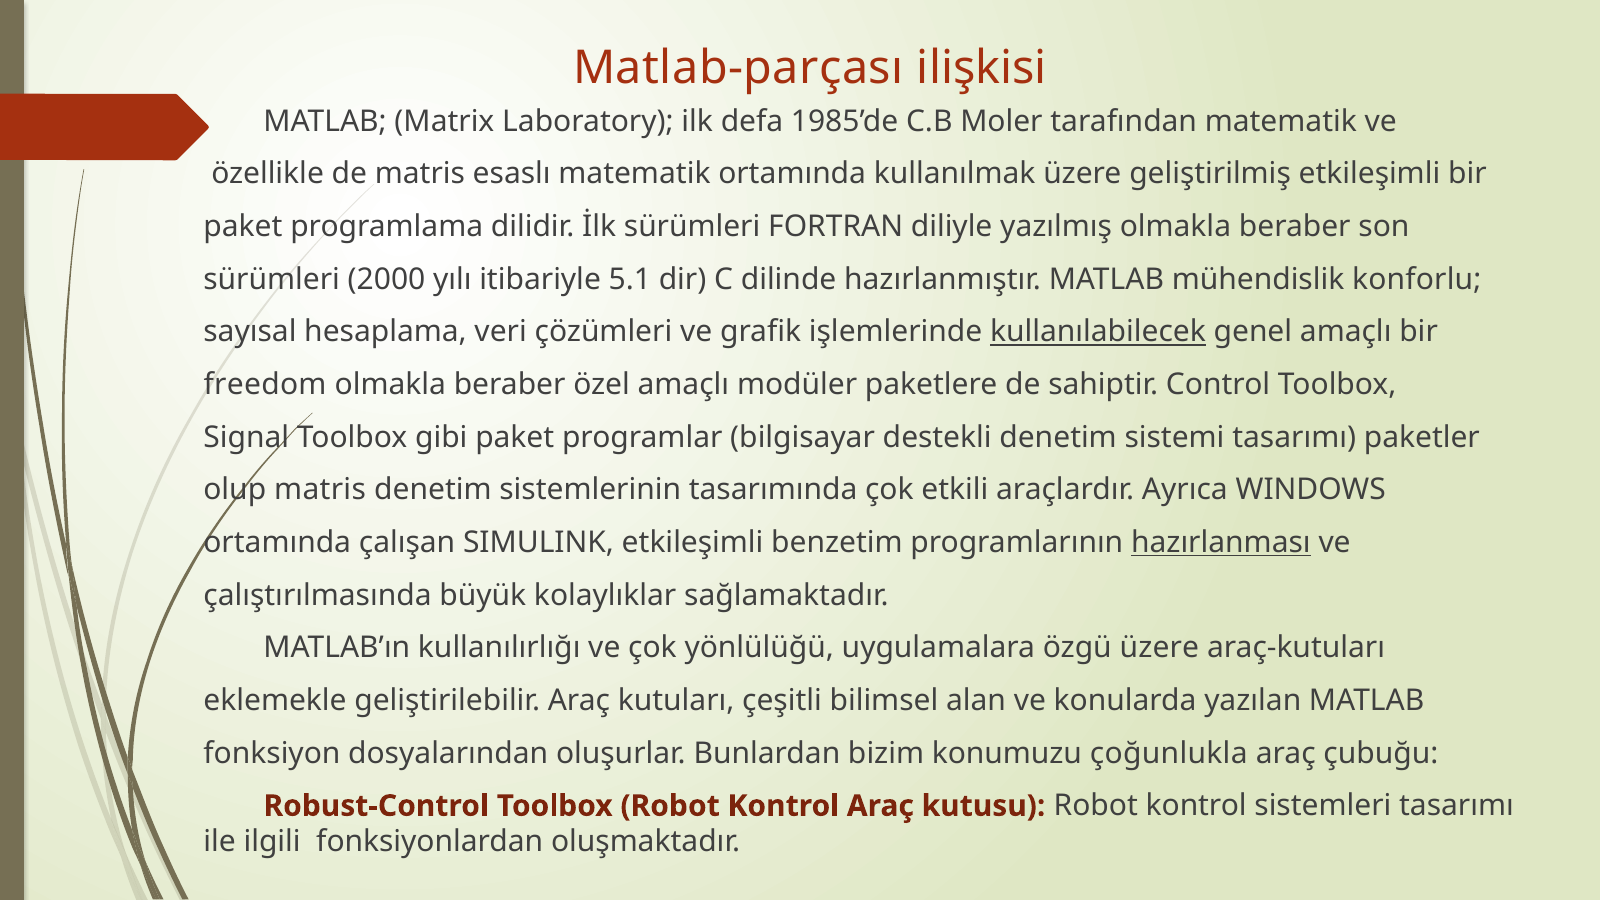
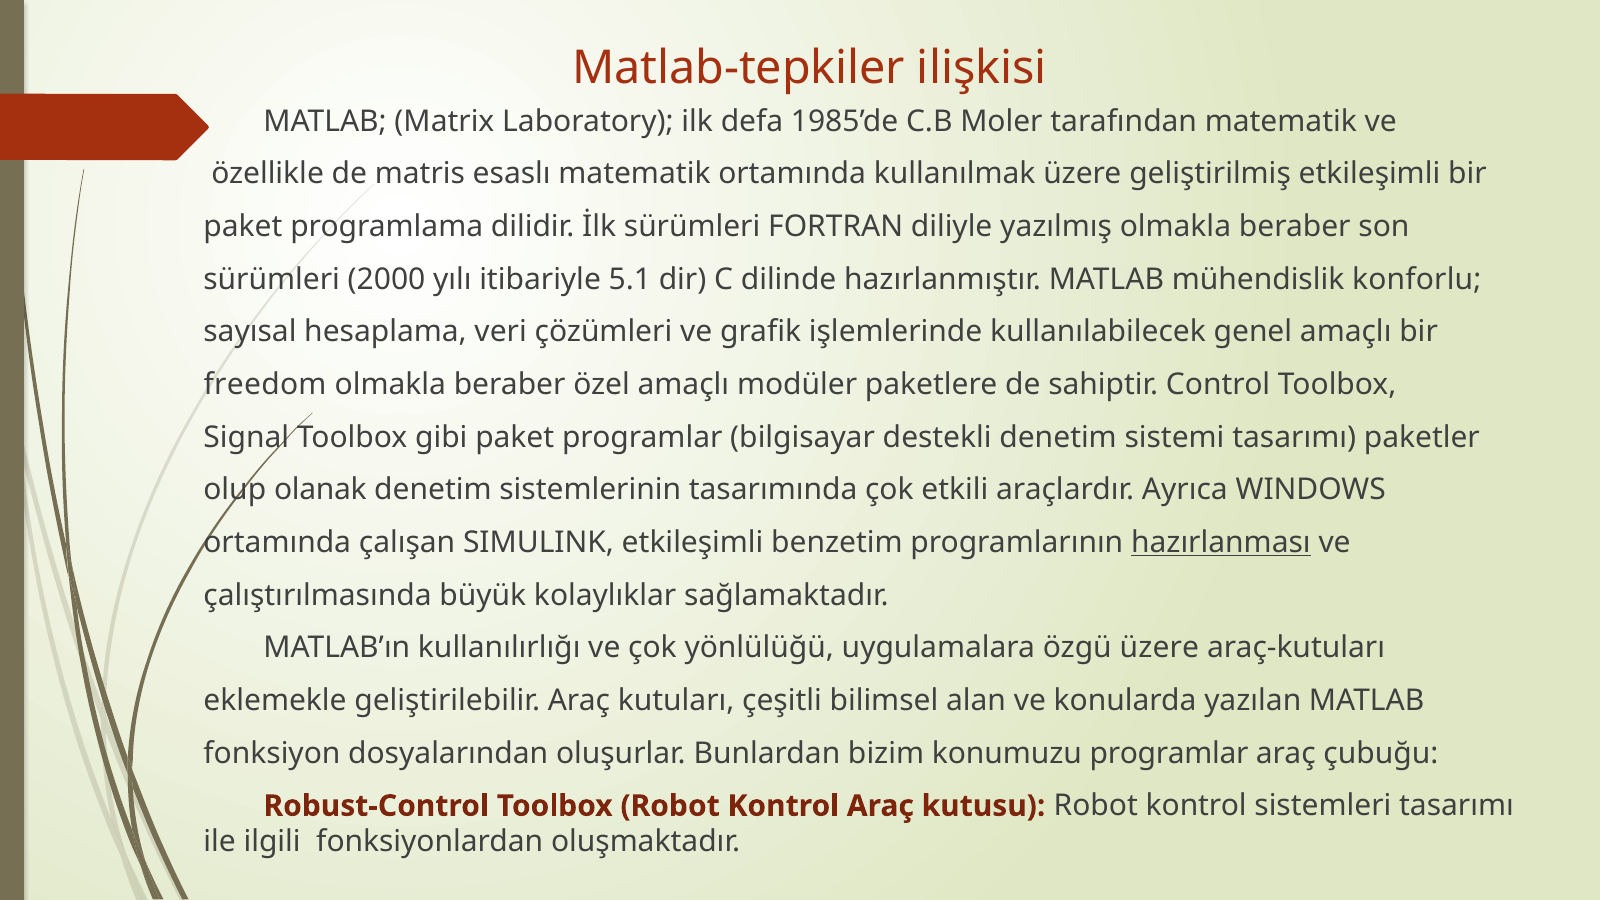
Matlab-parçası: Matlab-parçası -> Matlab-tepkiler (739, 68)
kullanılabilecek underline: present -> none (1098, 332)
olup matris: matris -> olanak (320, 490)
konumuzu çoğunlukla: çoğunlukla -> programlar (1169, 753)
